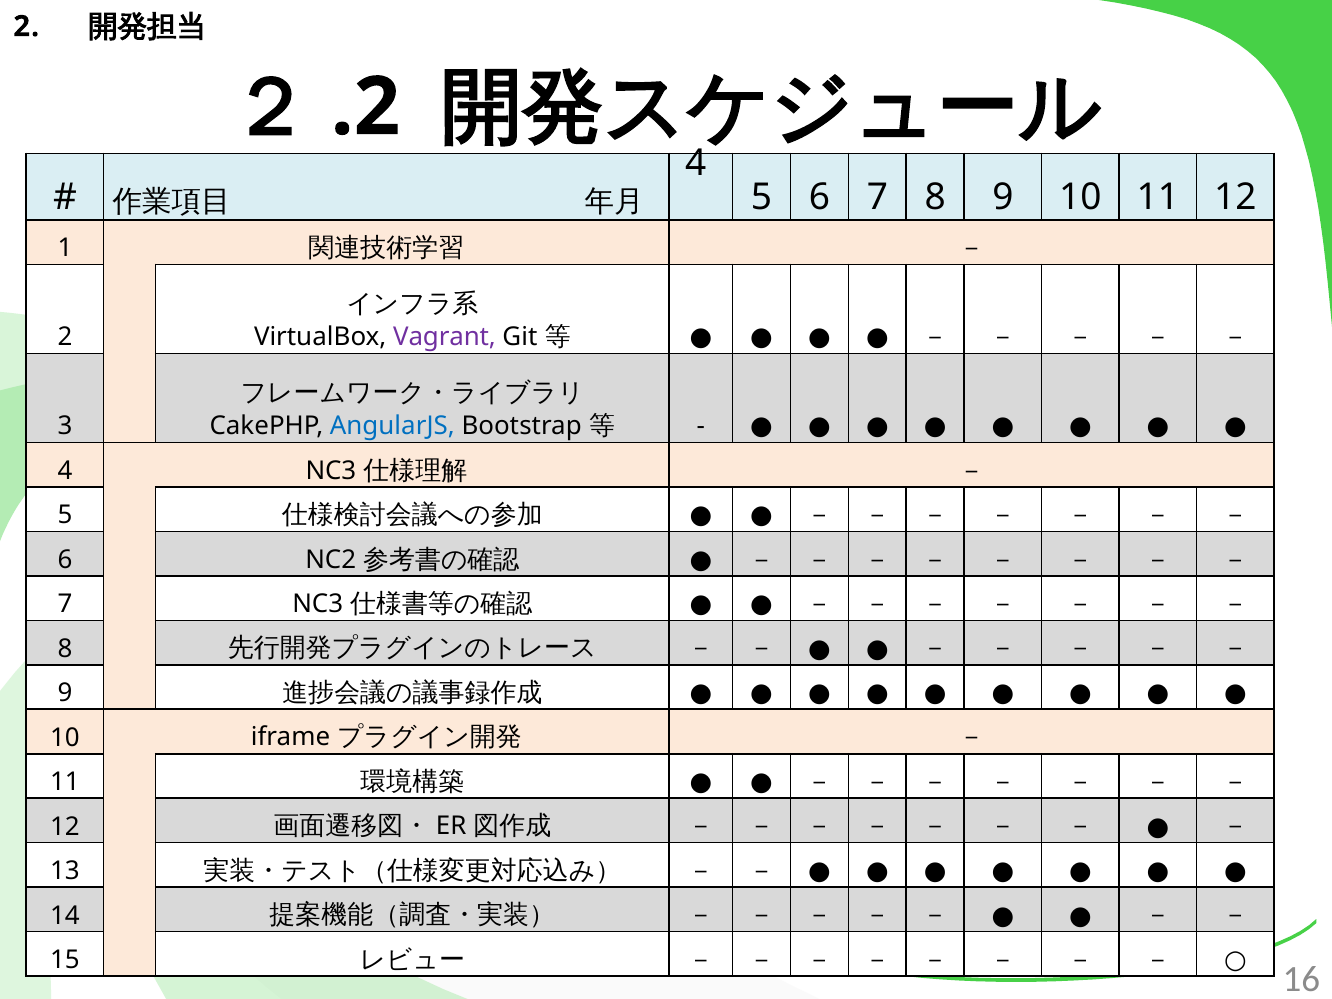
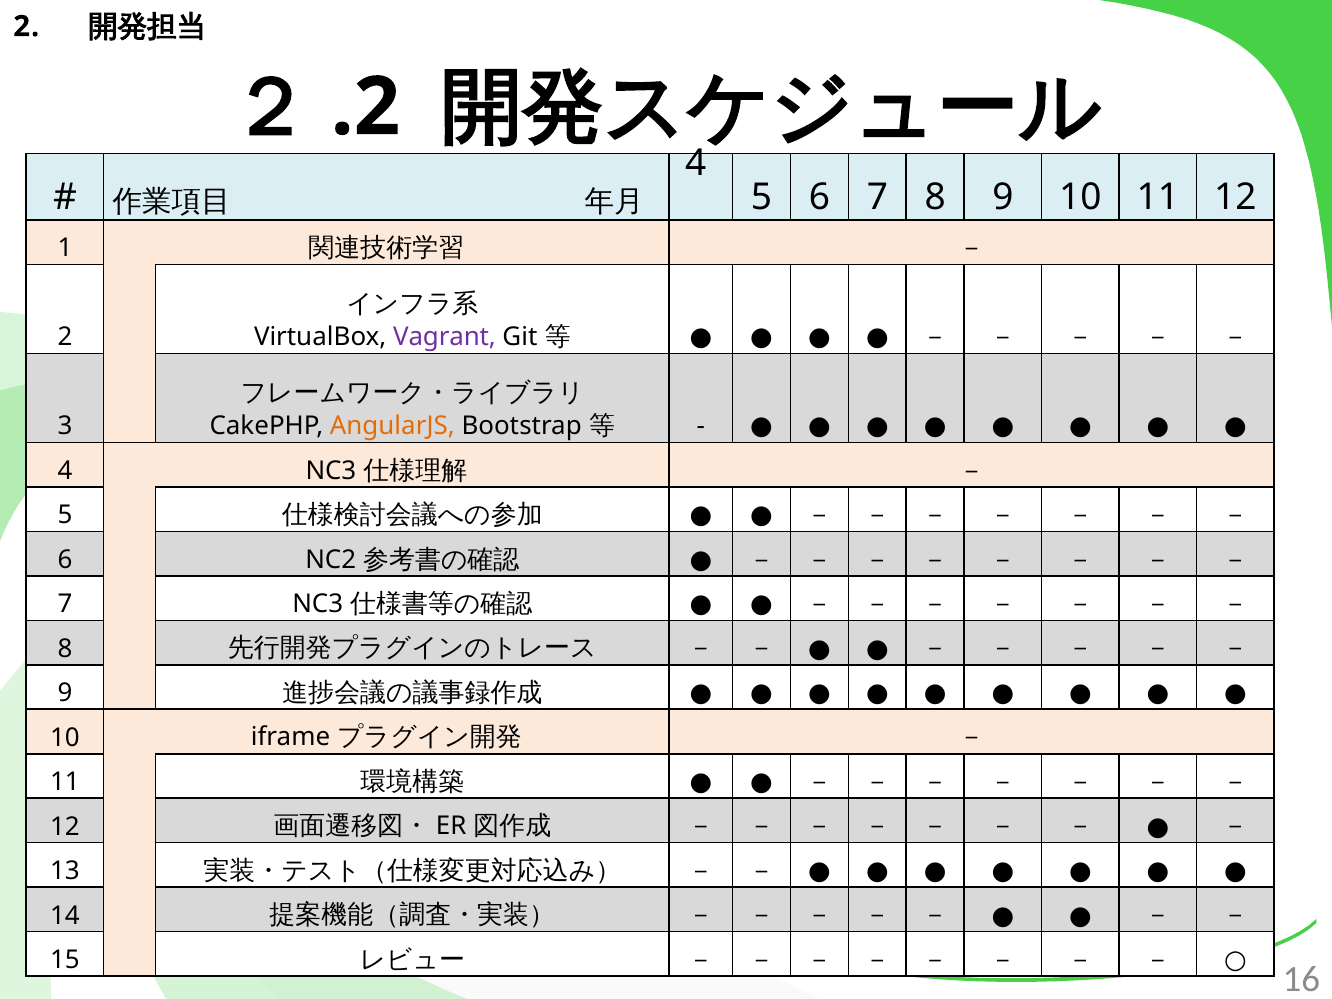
AngularJS colour: blue -> orange (392, 426)
